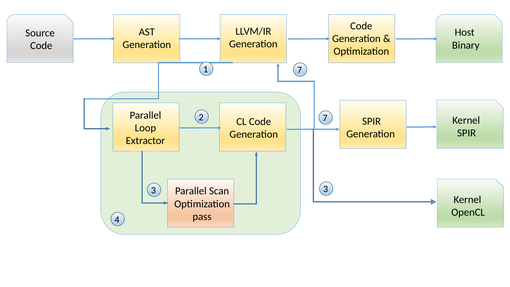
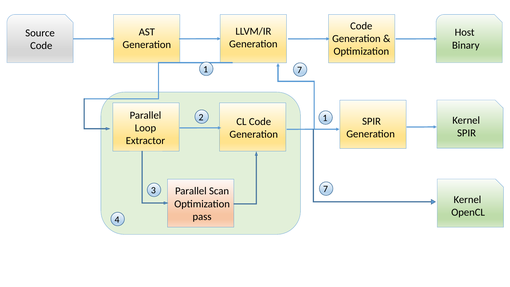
2 7: 7 -> 1 (325, 118)
3 3: 3 -> 7 (326, 189)
